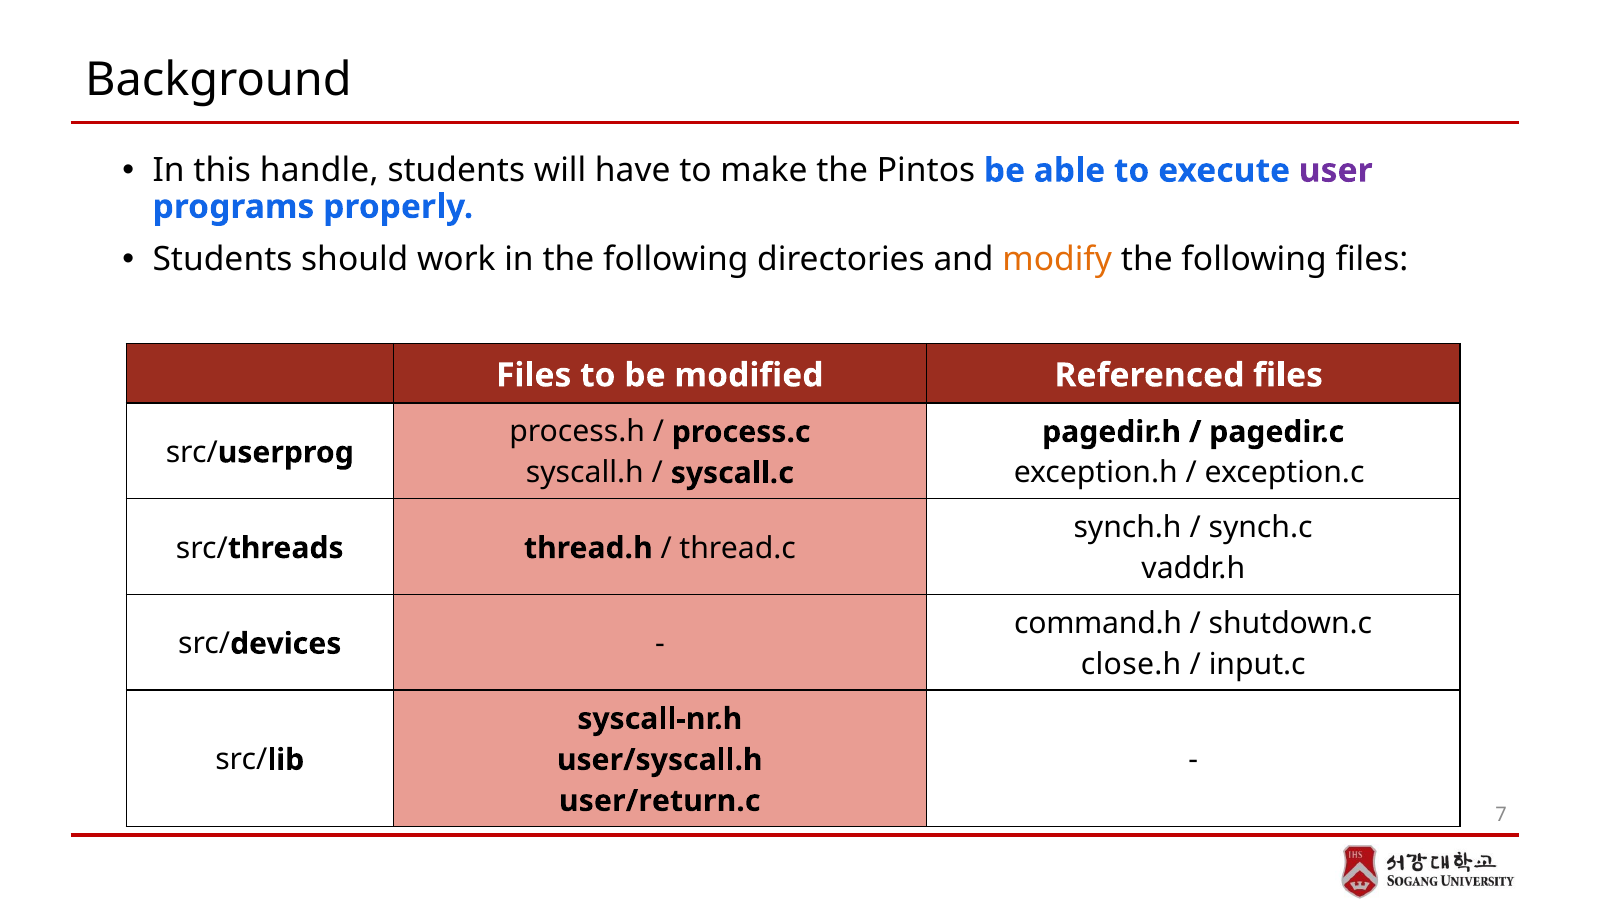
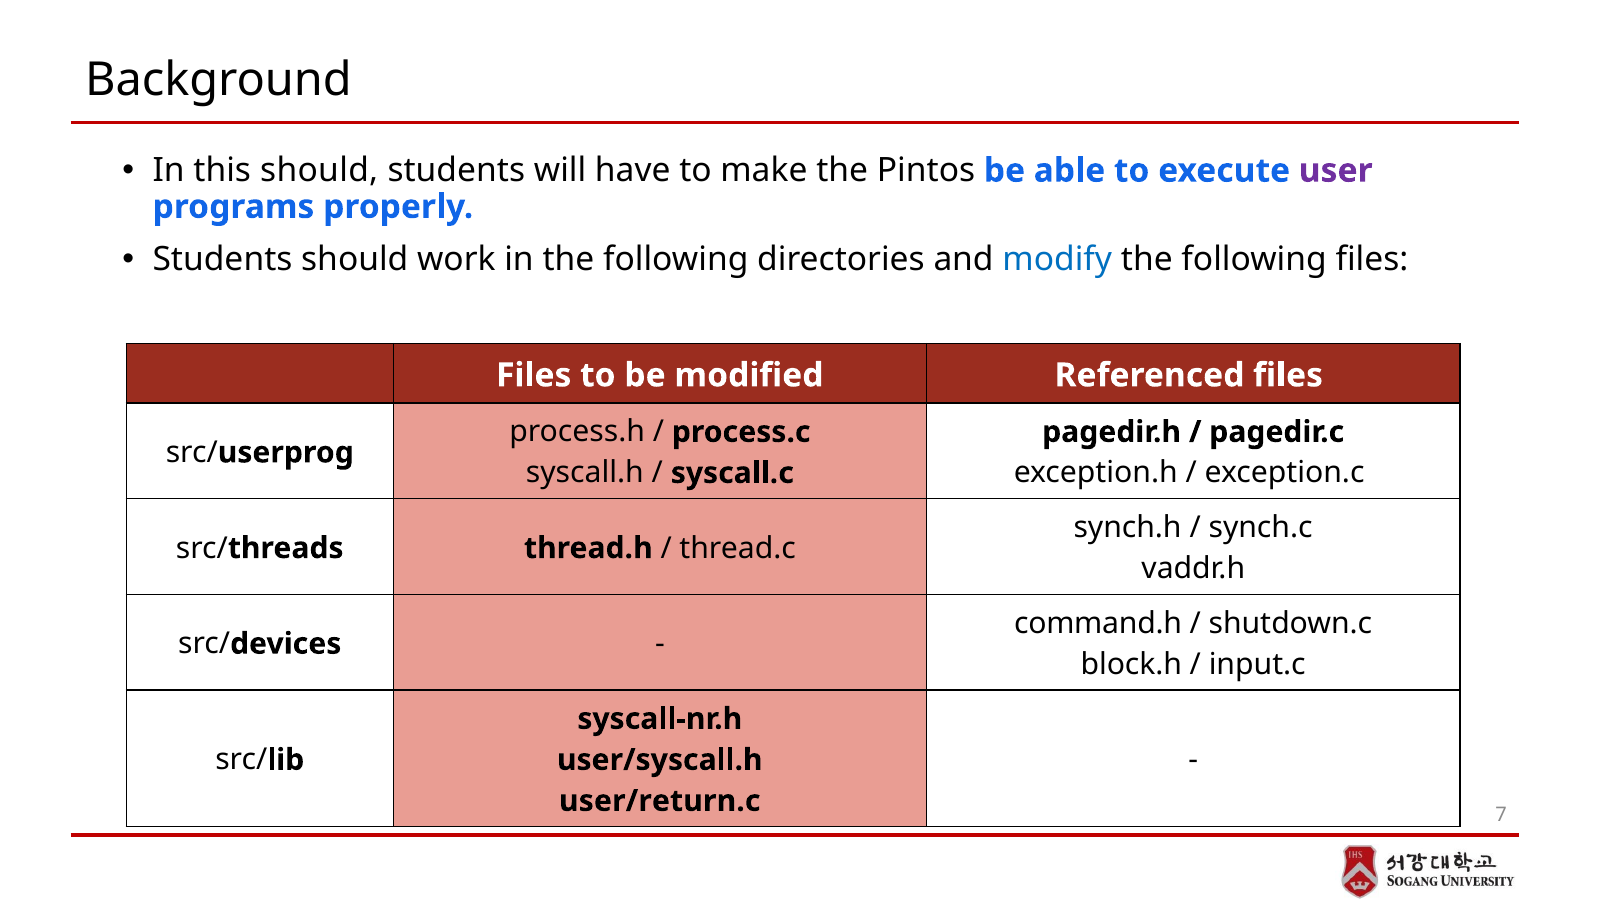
this handle: handle -> should (319, 171)
modify colour: orange -> blue (1057, 260)
close.h: close.h -> block.h (1131, 664)
